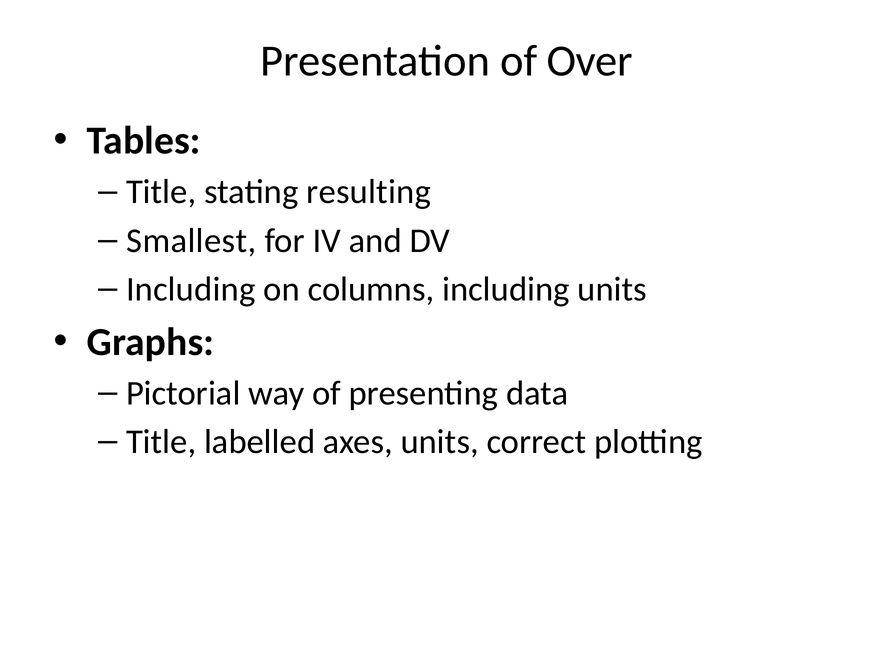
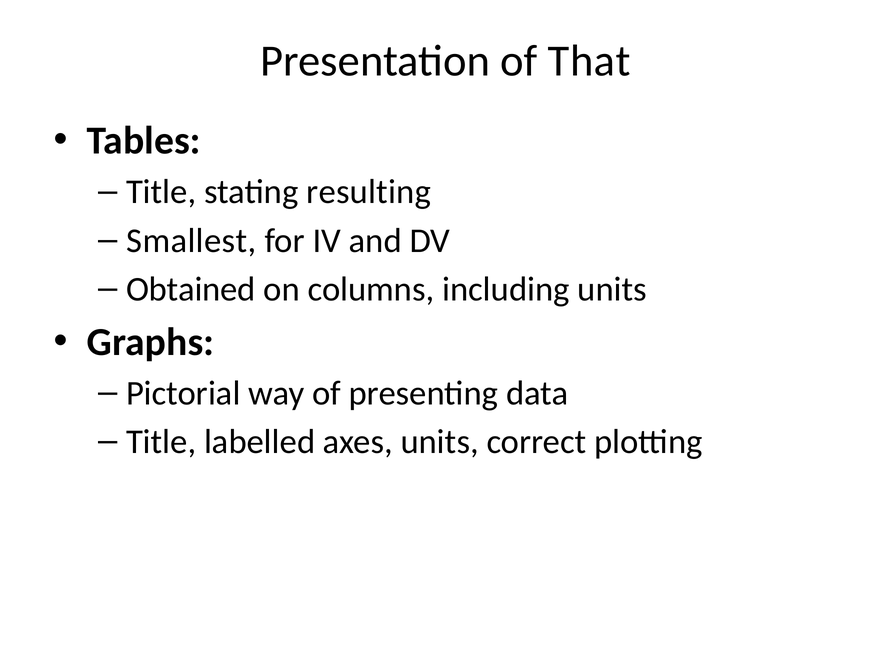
Over: Over -> That (589, 61)
Including: Including -> Obtained (191, 289)
